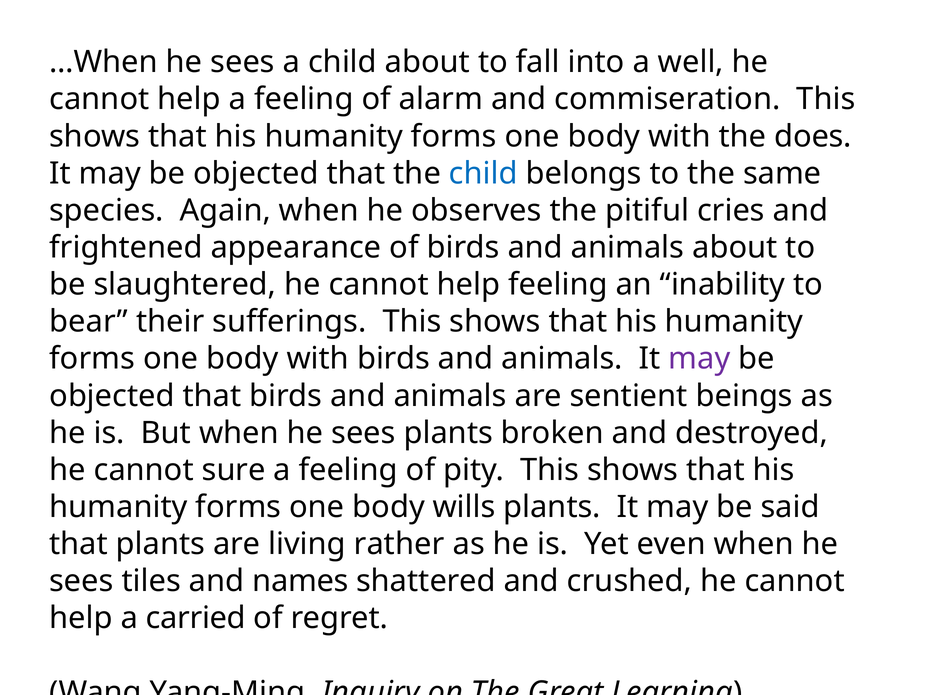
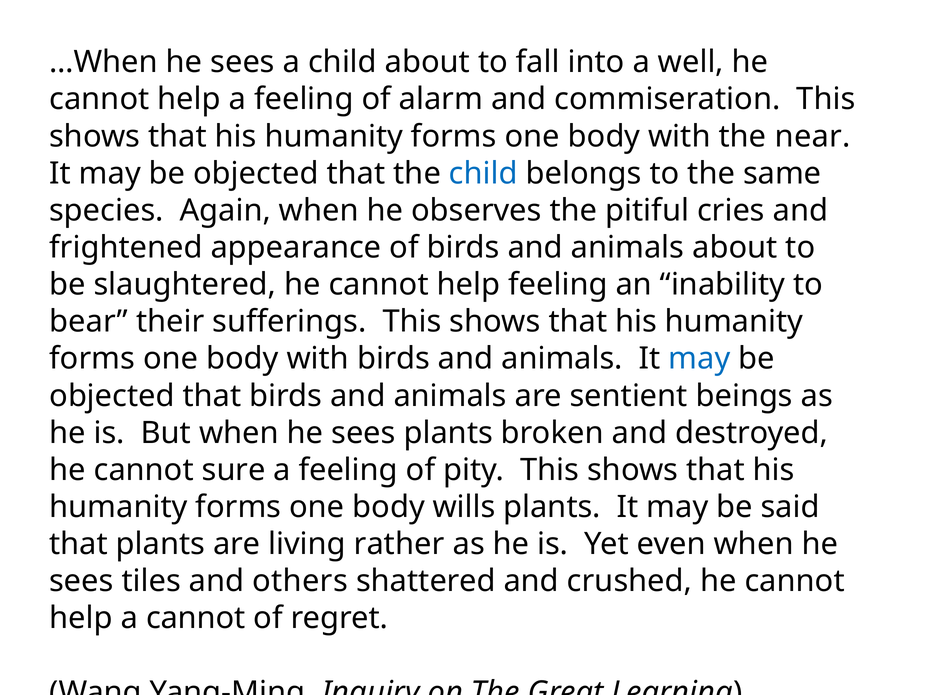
does: does -> near (813, 136)
may colour: purple -> blue (699, 358)
names: names -> others (300, 581)
a carried: carried -> cannot (196, 618)
